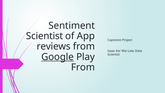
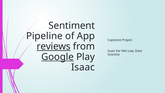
Scientist: Scientist -> Pipeline (44, 36)
reviews underline: none -> present (54, 46)
From: From -> Isaac (83, 67)
